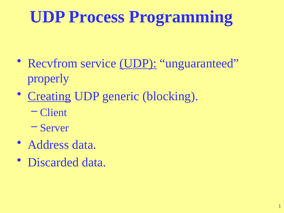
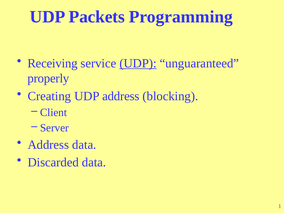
Process: Process -> Packets (97, 17)
Recvfrom: Recvfrom -> Receiving (53, 63)
Creating underline: present -> none (49, 96)
UDP generic: generic -> address (121, 96)
